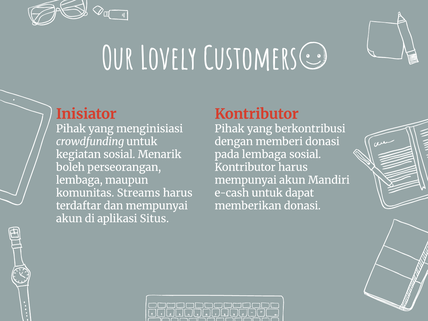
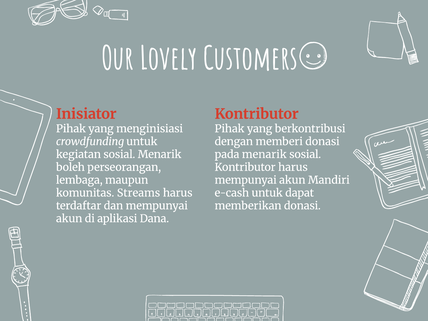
pada lembaga: lembaga -> menarik (264, 154)
Situs: Situs -> Dana (154, 219)
